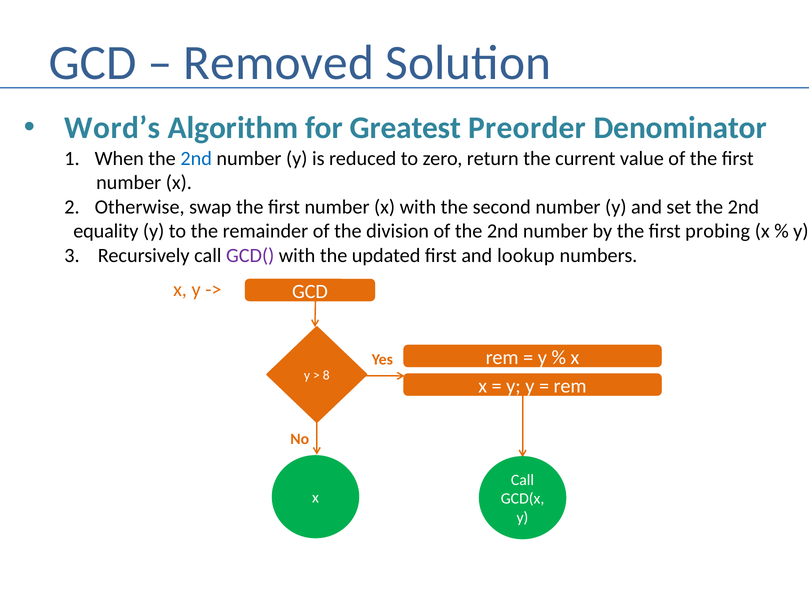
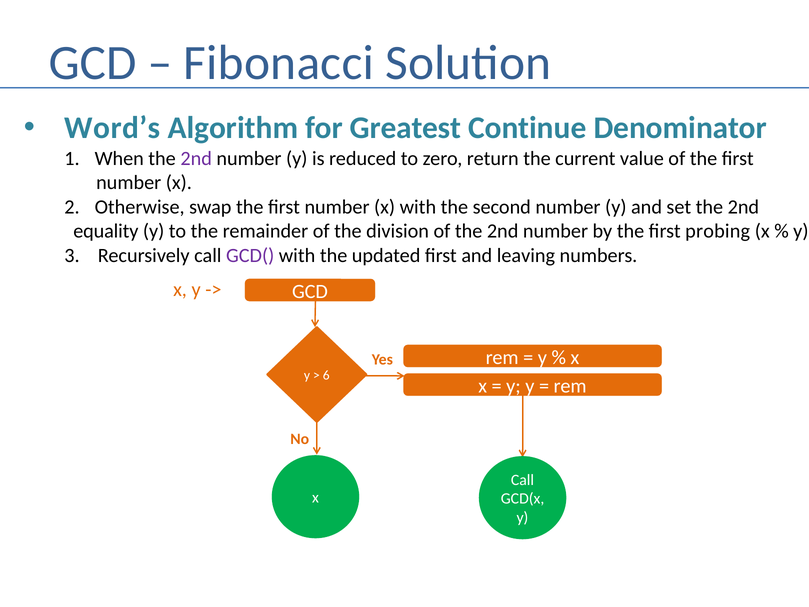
Removed: Removed -> Fibonacci (279, 63)
Preorder: Preorder -> Continue (527, 128)
2nd colour: blue -> purple (196, 158)
lookup: lookup -> leaving (526, 255)
8: 8 -> 6 (326, 375)
